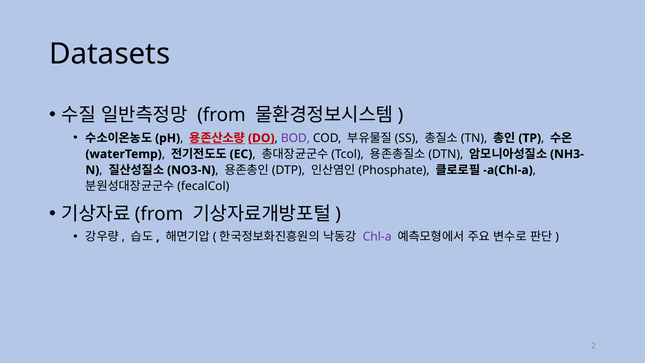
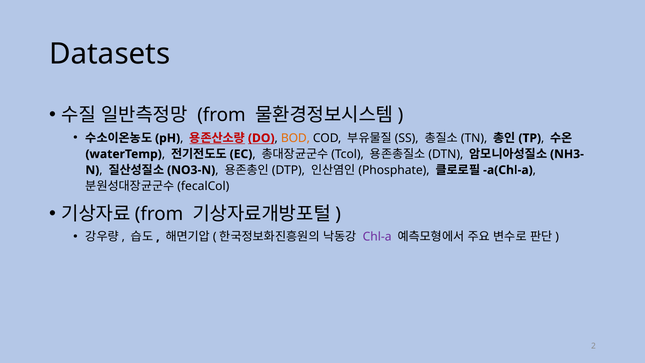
BOD colour: purple -> orange (295, 138)
